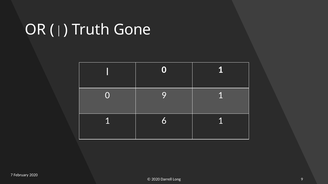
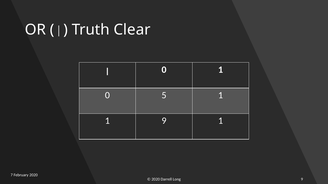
Gone: Gone -> Clear (132, 30)
0 9: 9 -> 5 (164, 95)
1 6: 6 -> 9 (164, 121)
